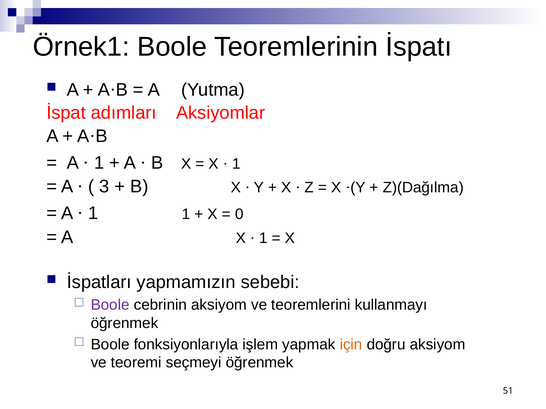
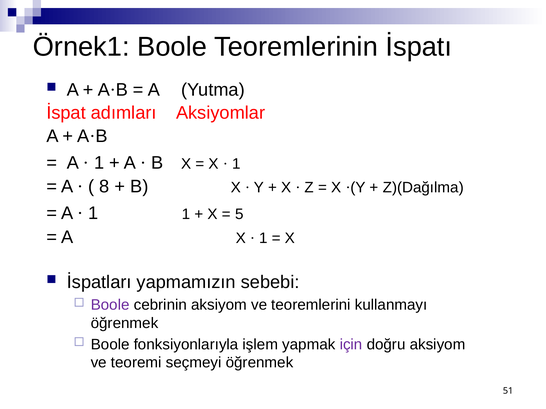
3: 3 -> 8 (104, 187)
0: 0 -> 5 (239, 214)
için colour: orange -> purple (351, 345)
